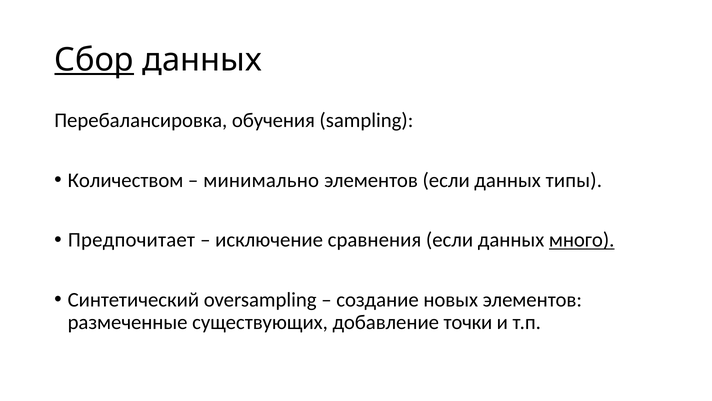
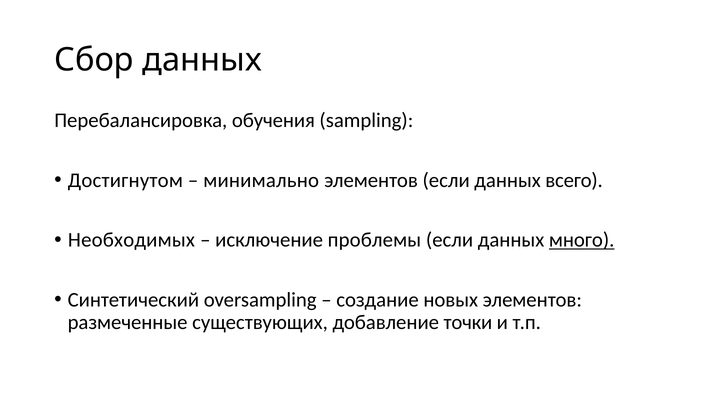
Сбор underline: present -> none (94, 60)
Количеством: Количеством -> Достигнутом (125, 180)
типы: типы -> всего (574, 180)
Предпочитает: Предпочитает -> Необходимых (131, 240)
сравнения: сравнения -> проблемы (374, 240)
